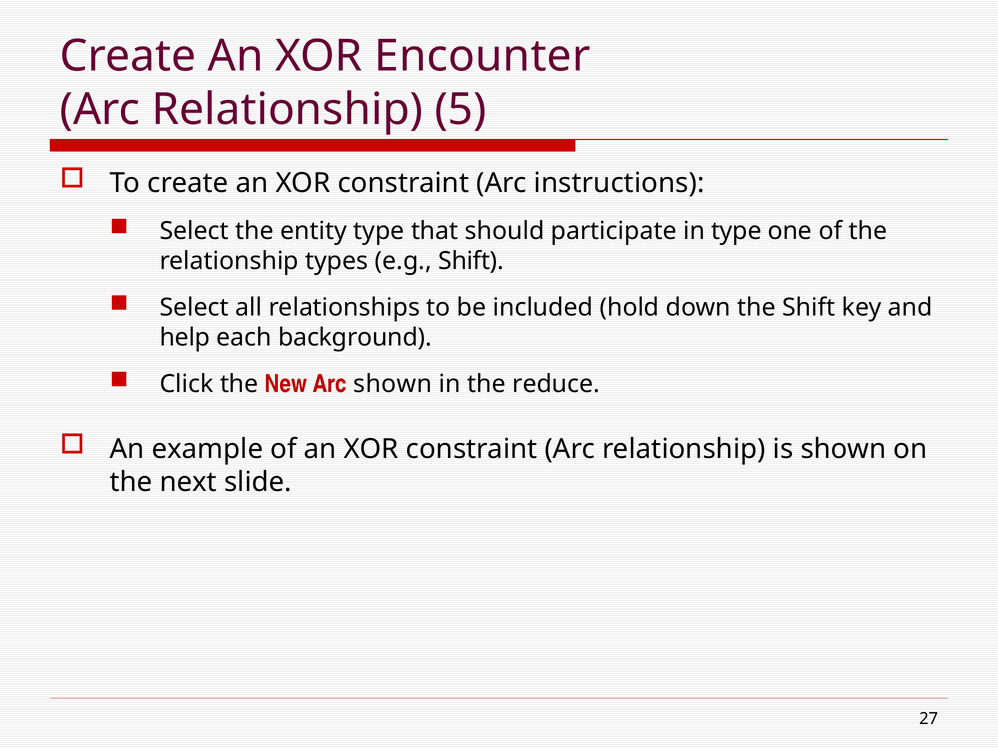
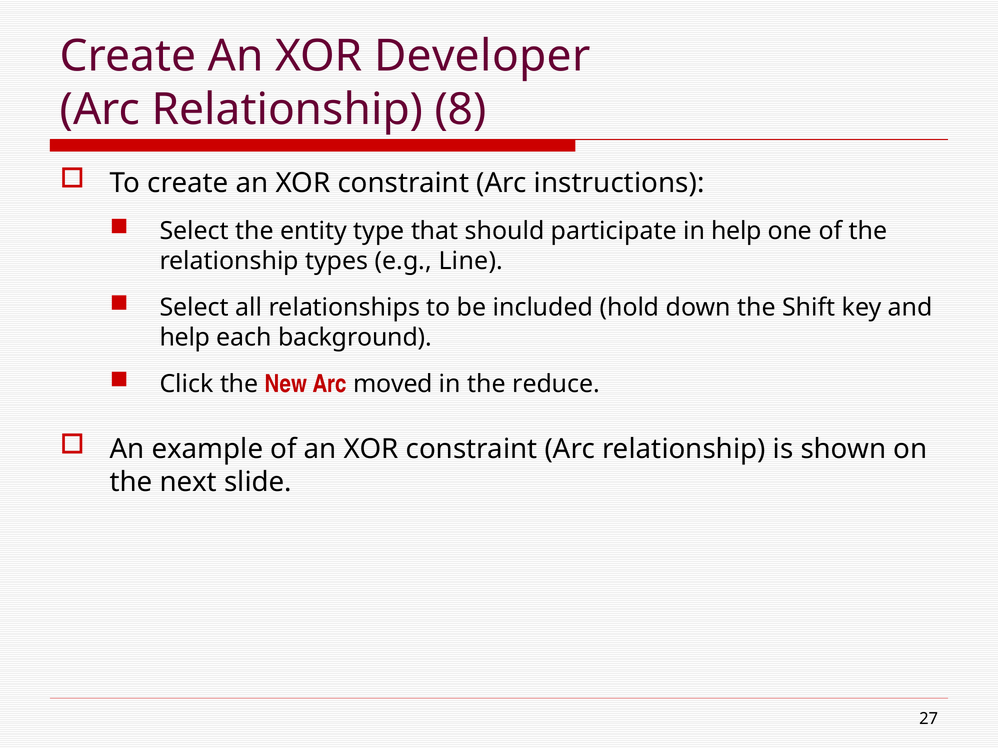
Encounter: Encounter -> Developer (482, 56)
5: 5 -> 8 (461, 110)
in type: type -> help (736, 231)
e.g Shift: Shift -> Line (471, 261)
Arc shown: shown -> moved (393, 384)
